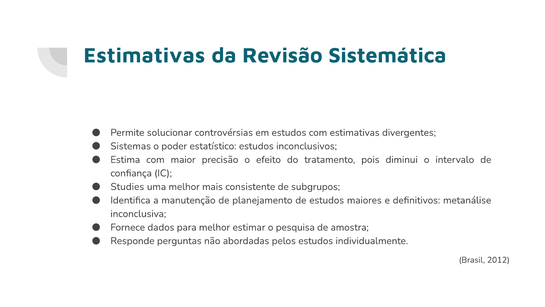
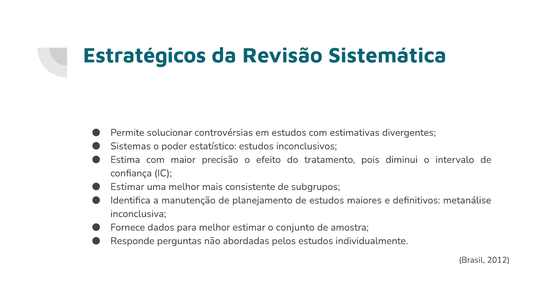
Estimativas: Estimativas -> Estratégicos (145, 55)
Studies: Studies -> Estimar (127, 186)
pesquisa: pesquisa -> conjunto (295, 227)
